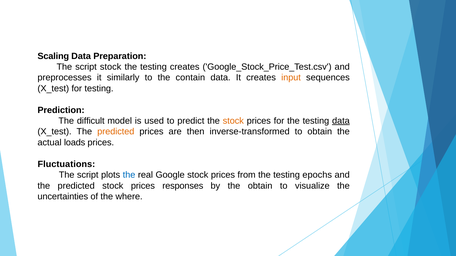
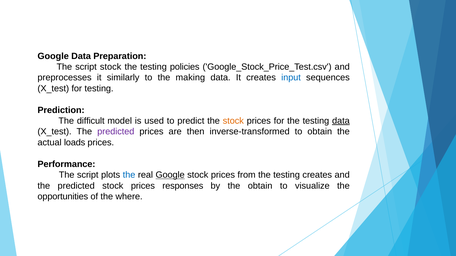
Scaling: Scaling -> Google (53, 56)
testing creates: creates -> policies (185, 67)
contain: contain -> making (190, 78)
input colour: orange -> blue (291, 78)
predicted colour: orange -> purple (116, 132)
Fluctuations: Fluctuations -> Performance (66, 164)
Google underline: none -> present (170, 175)
testing epochs: epochs -> creates (317, 175)
uncertainties: uncertainties -> opportunities (63, 197)
